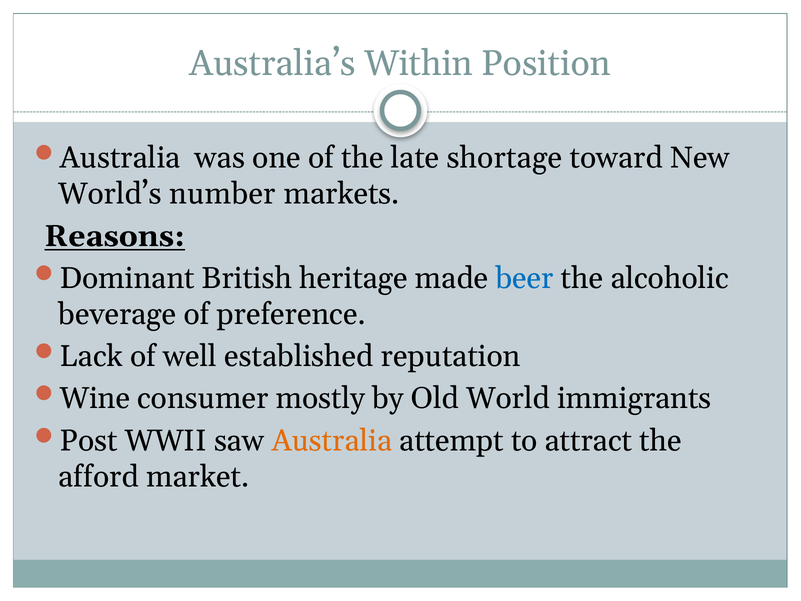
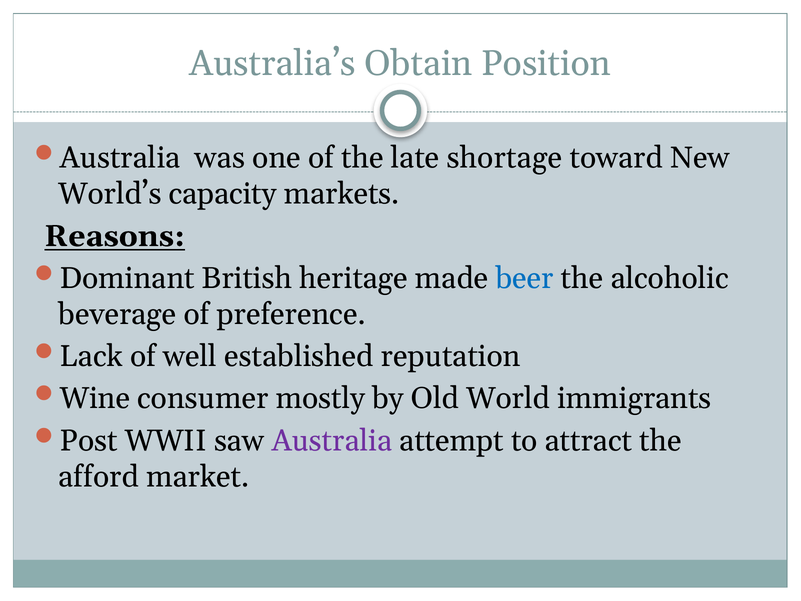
Within: Within -> Obtain (418, 64)
number: number -> capacity (223, 194)
Australia colour: orange -> purple (332, 441)
